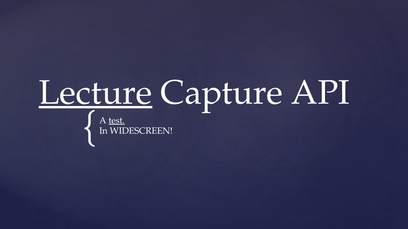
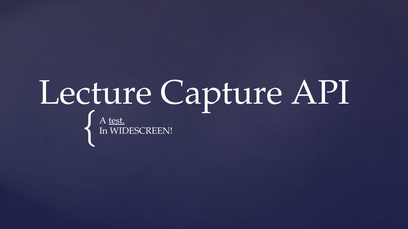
Lecture underline: present -> none (95, 93)
